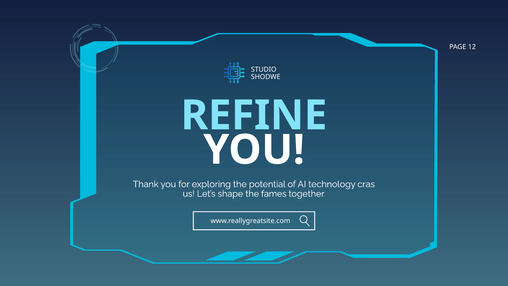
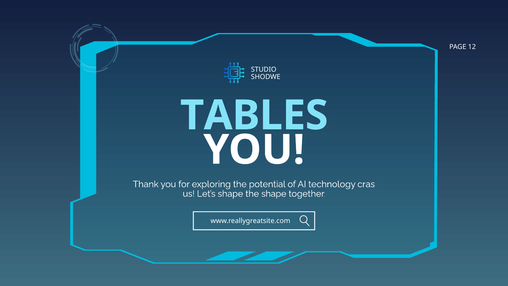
REFINE: REFINE -> TABLES (254, 115)
the fames: fames -> shape (274, 194)
